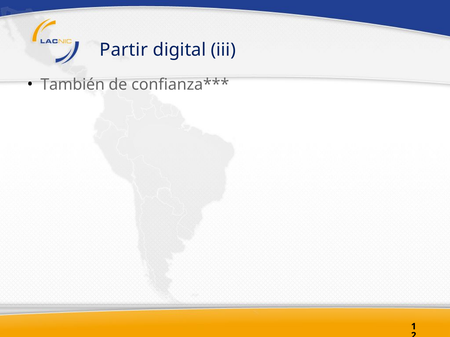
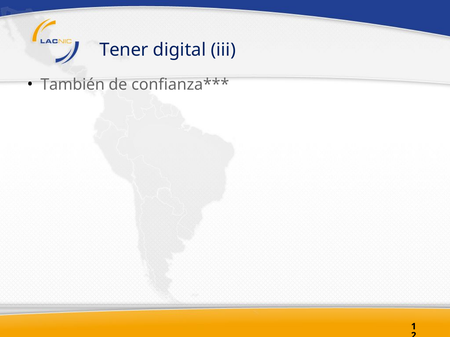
Partir: Partir -> Tener (124, 50)
